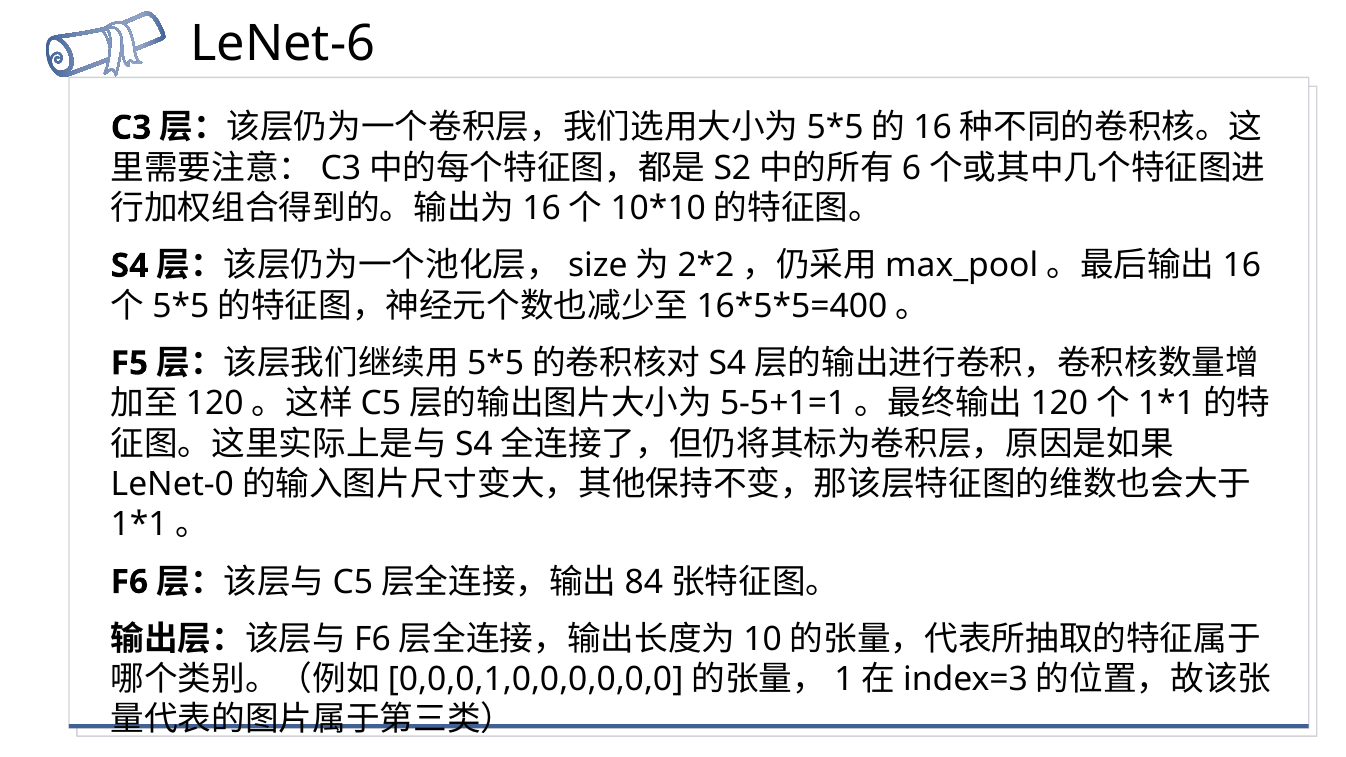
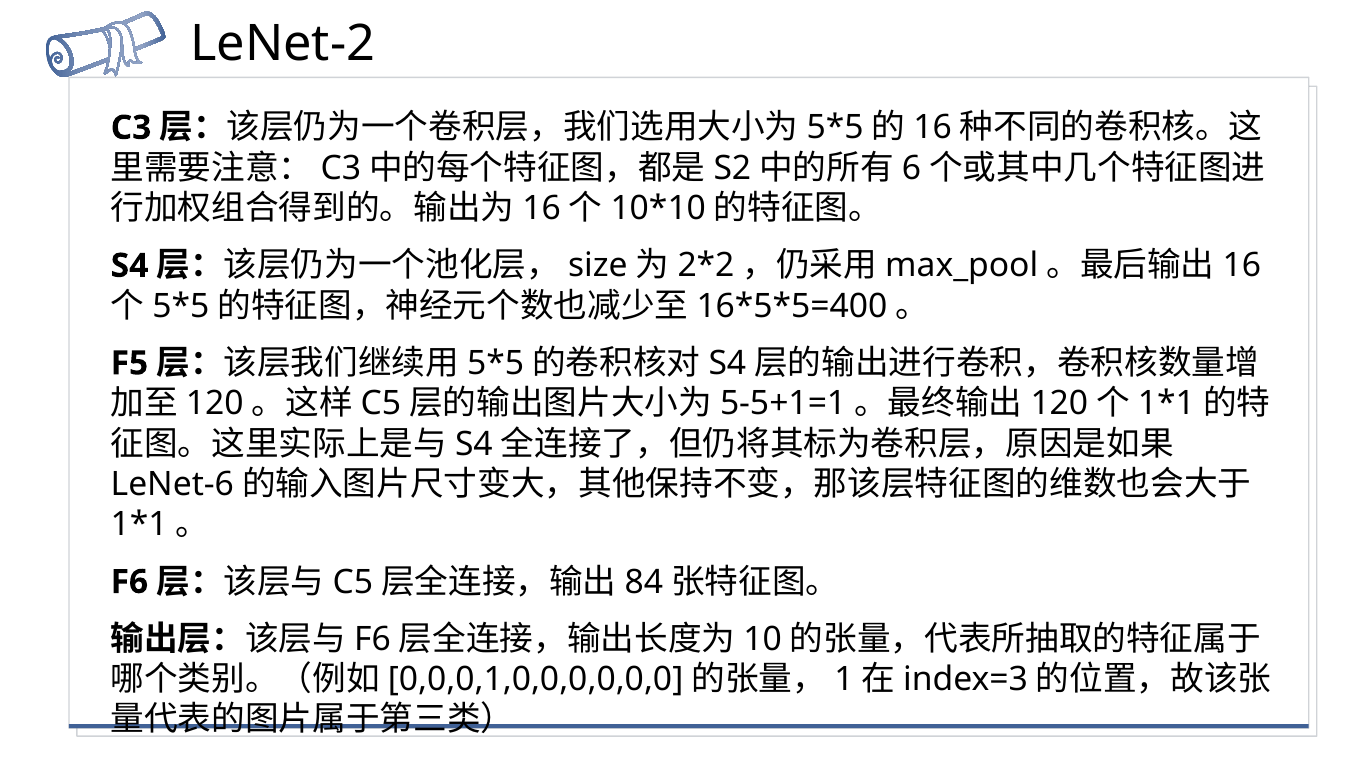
LeNet-6: LeNet-6 -> LeNet-2 (283, 44)
LeNet-0: LeNet-0 -> LeNet-6 (172, 484)
